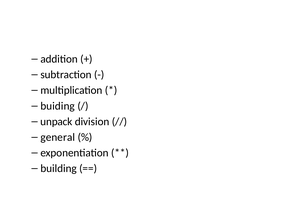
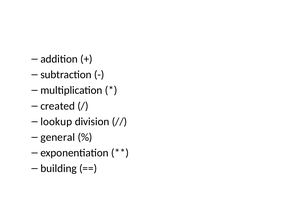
buiding: buiding -> created (58, 106)
unpack: unpack -> lookup (56, 121)
